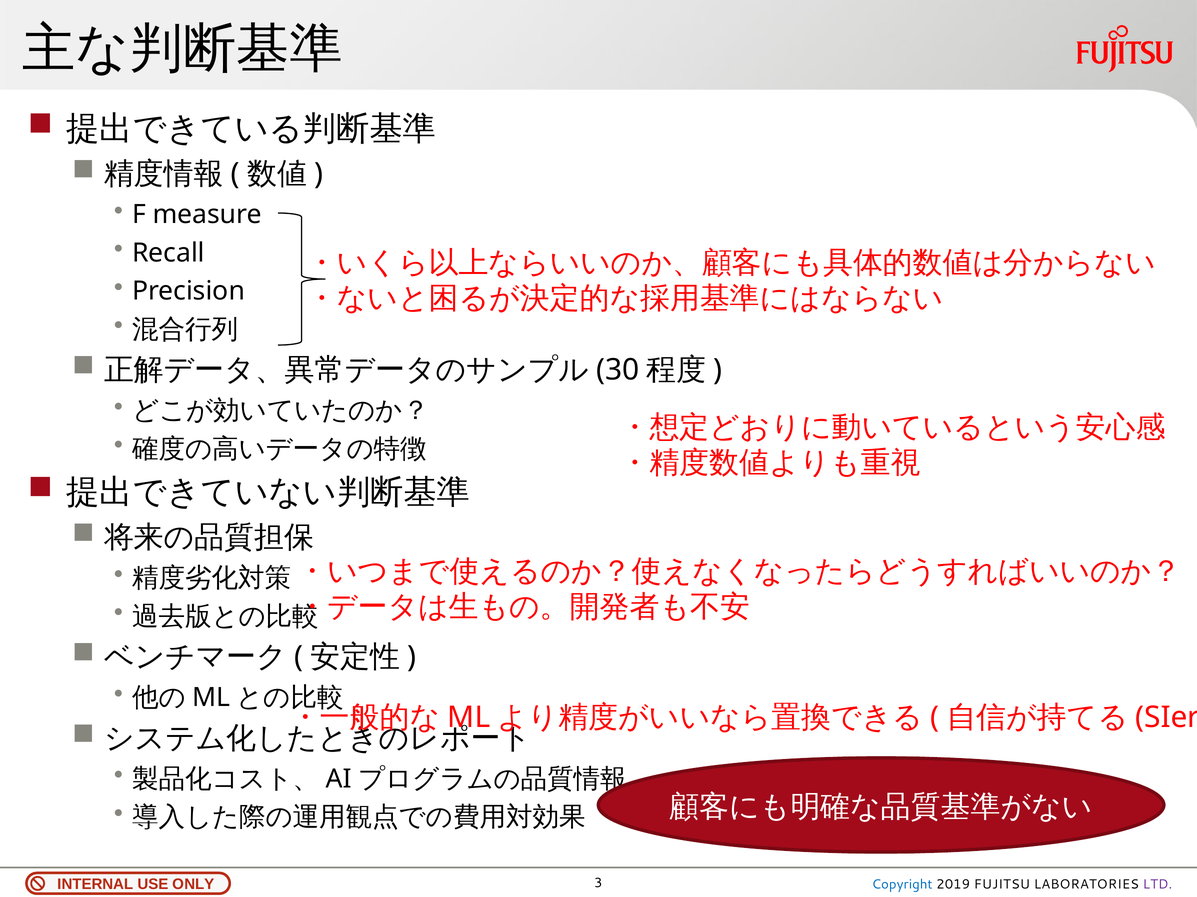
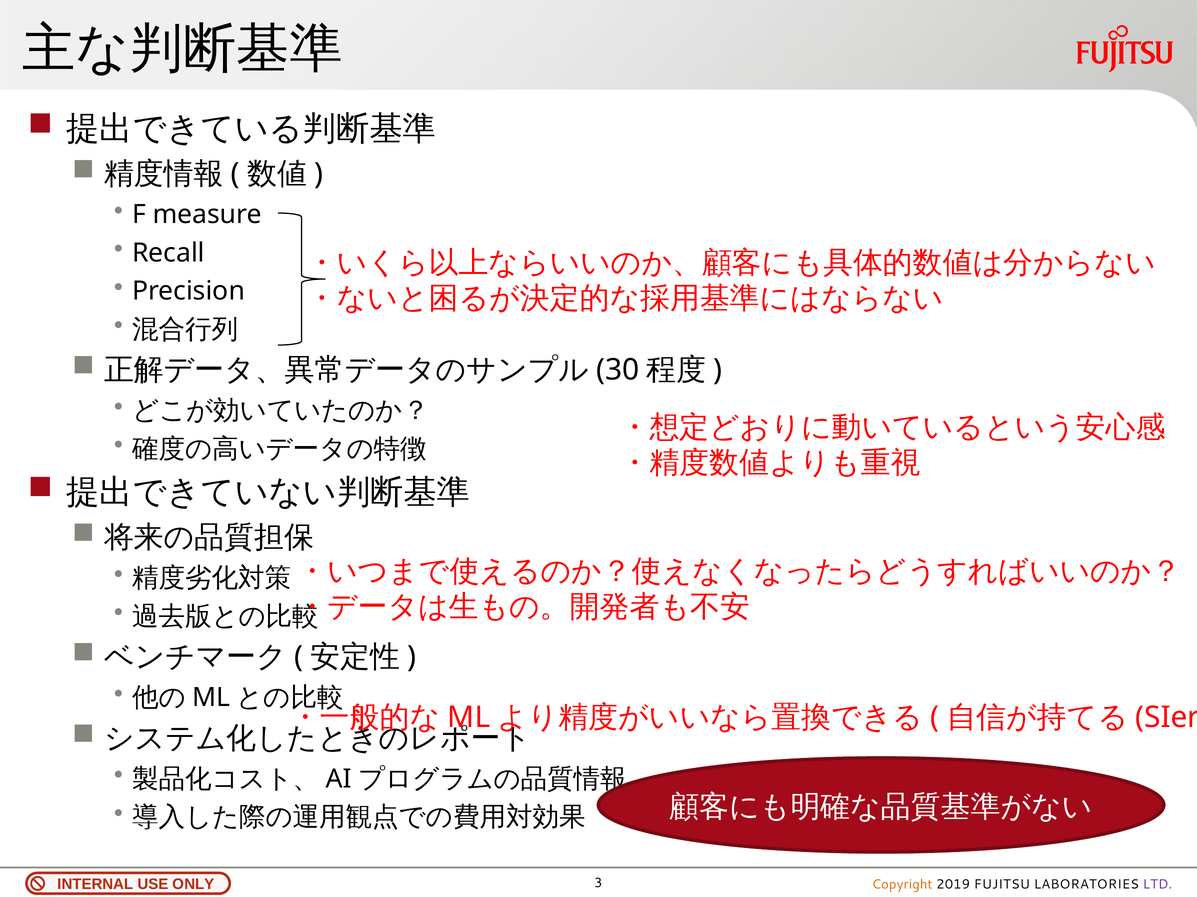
Copyright colour: blue -> orange (902, 885)
